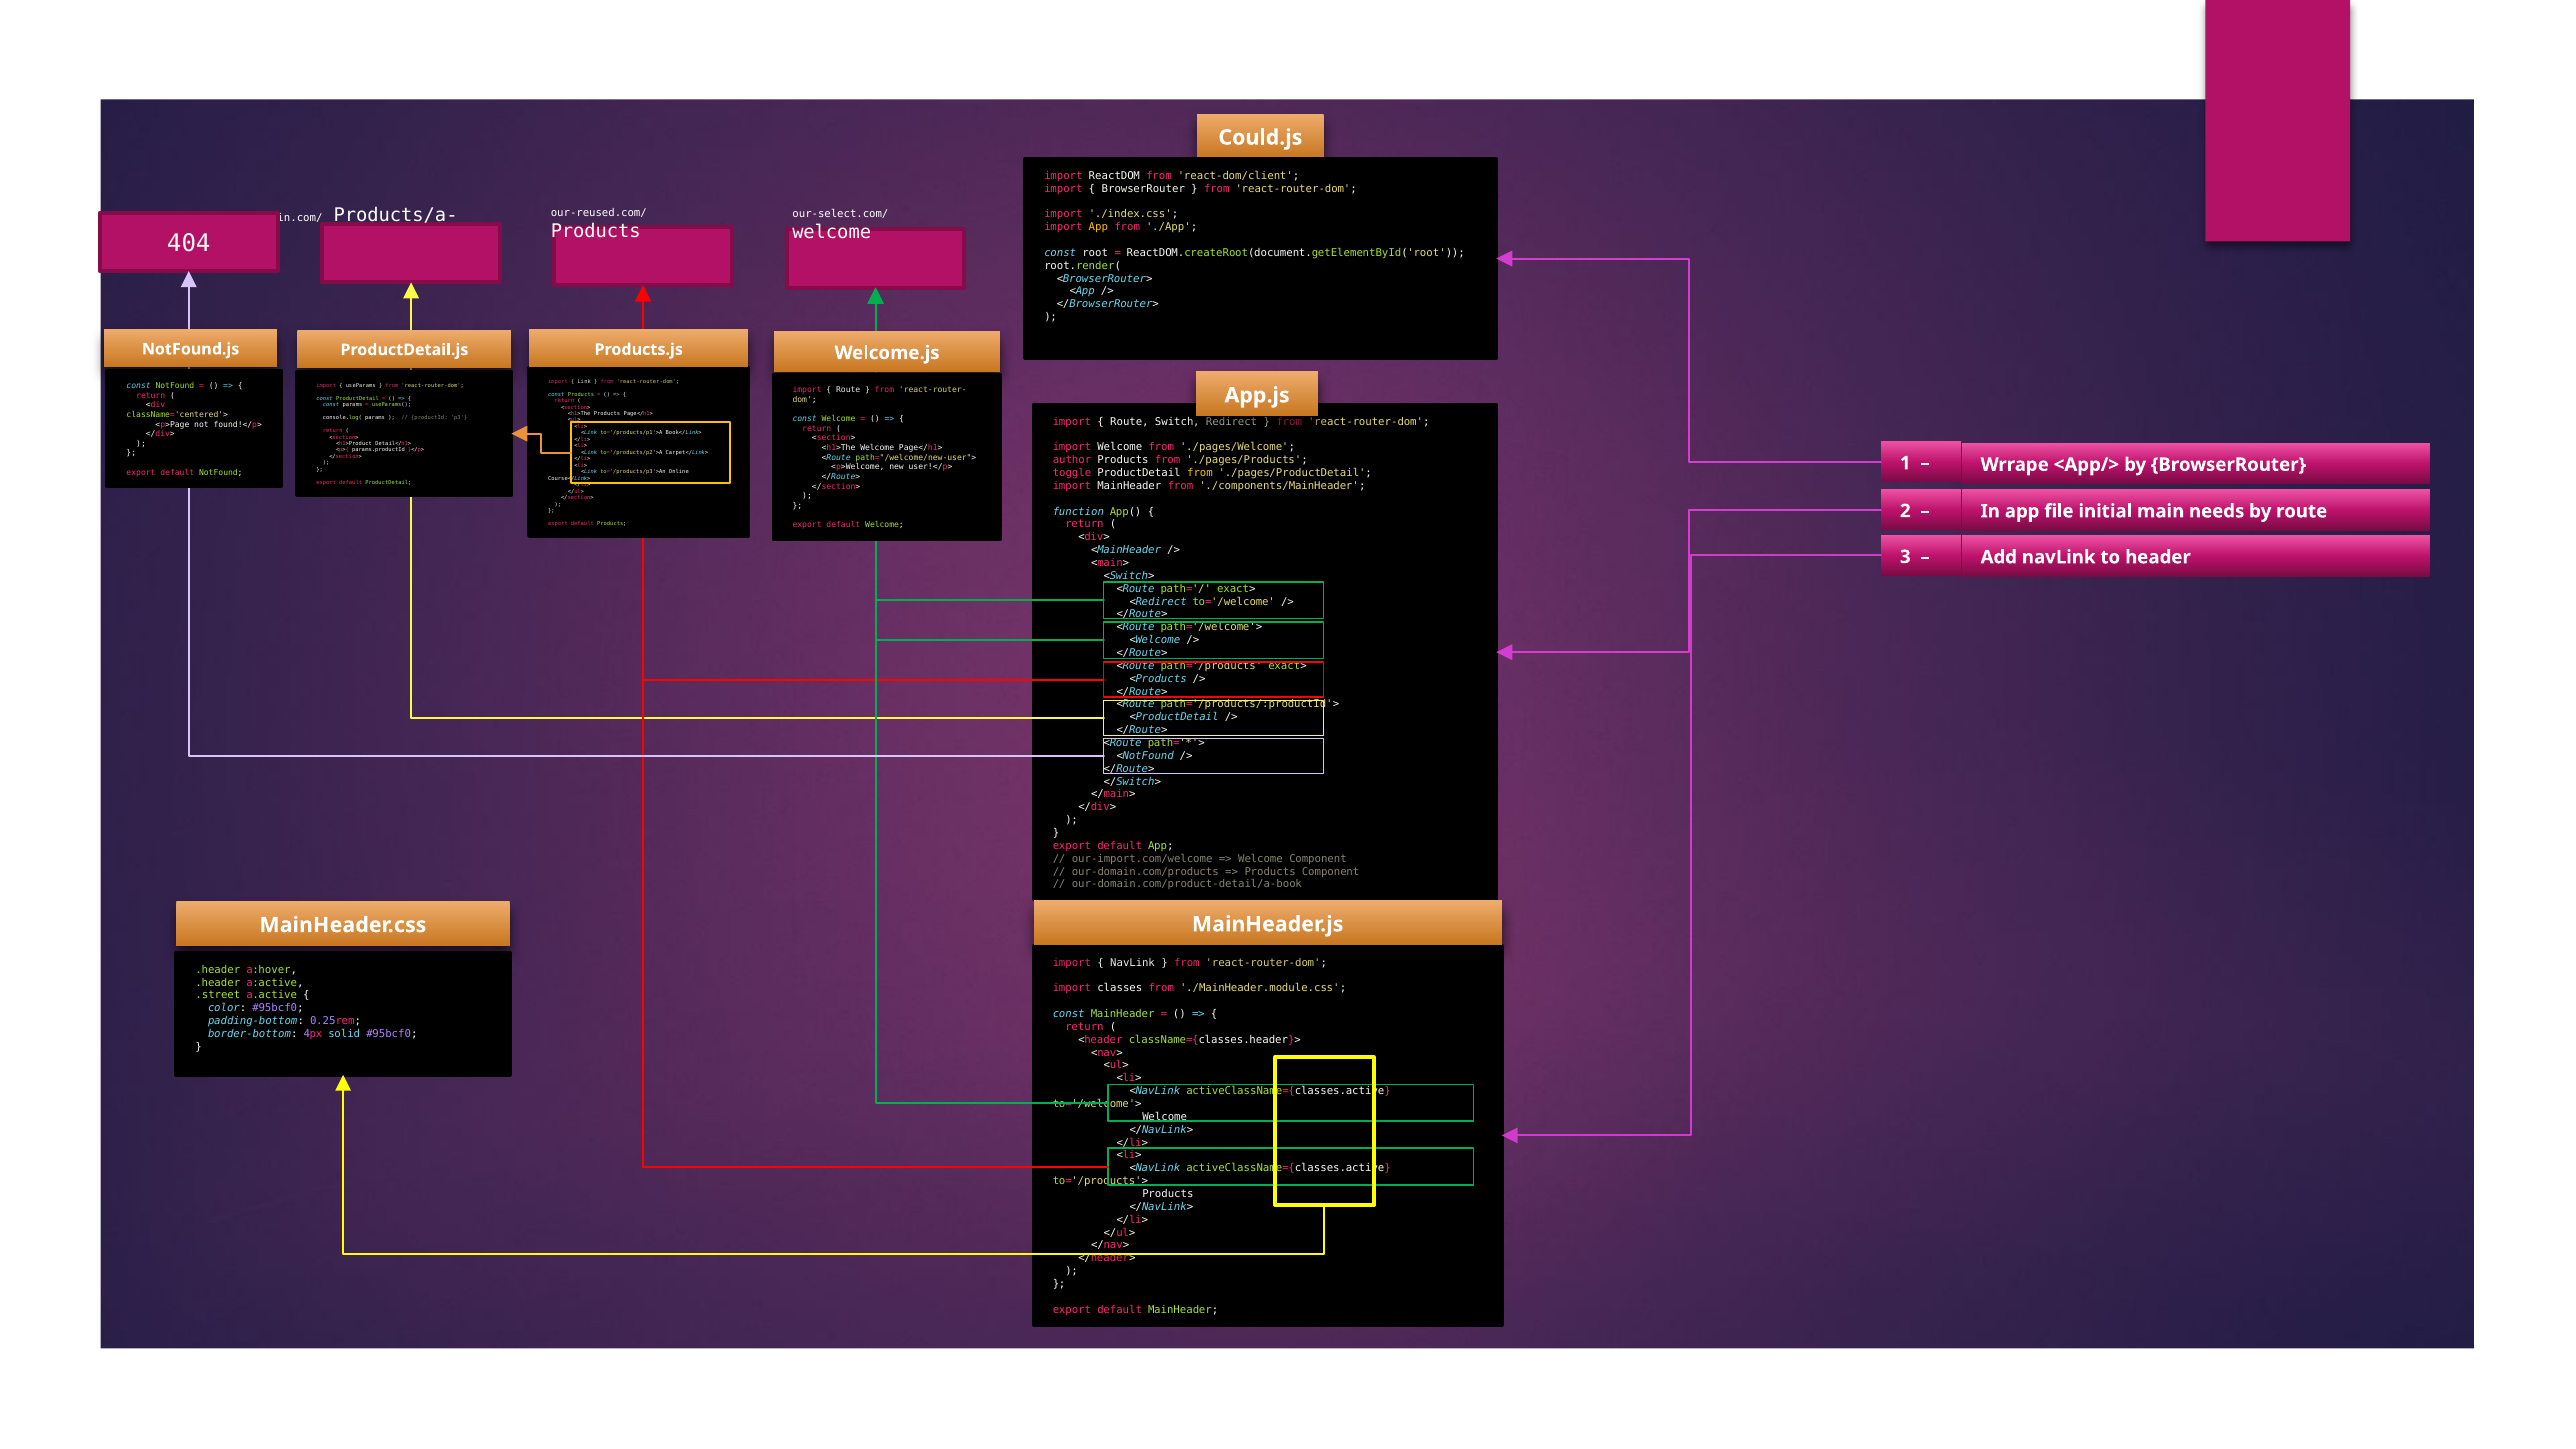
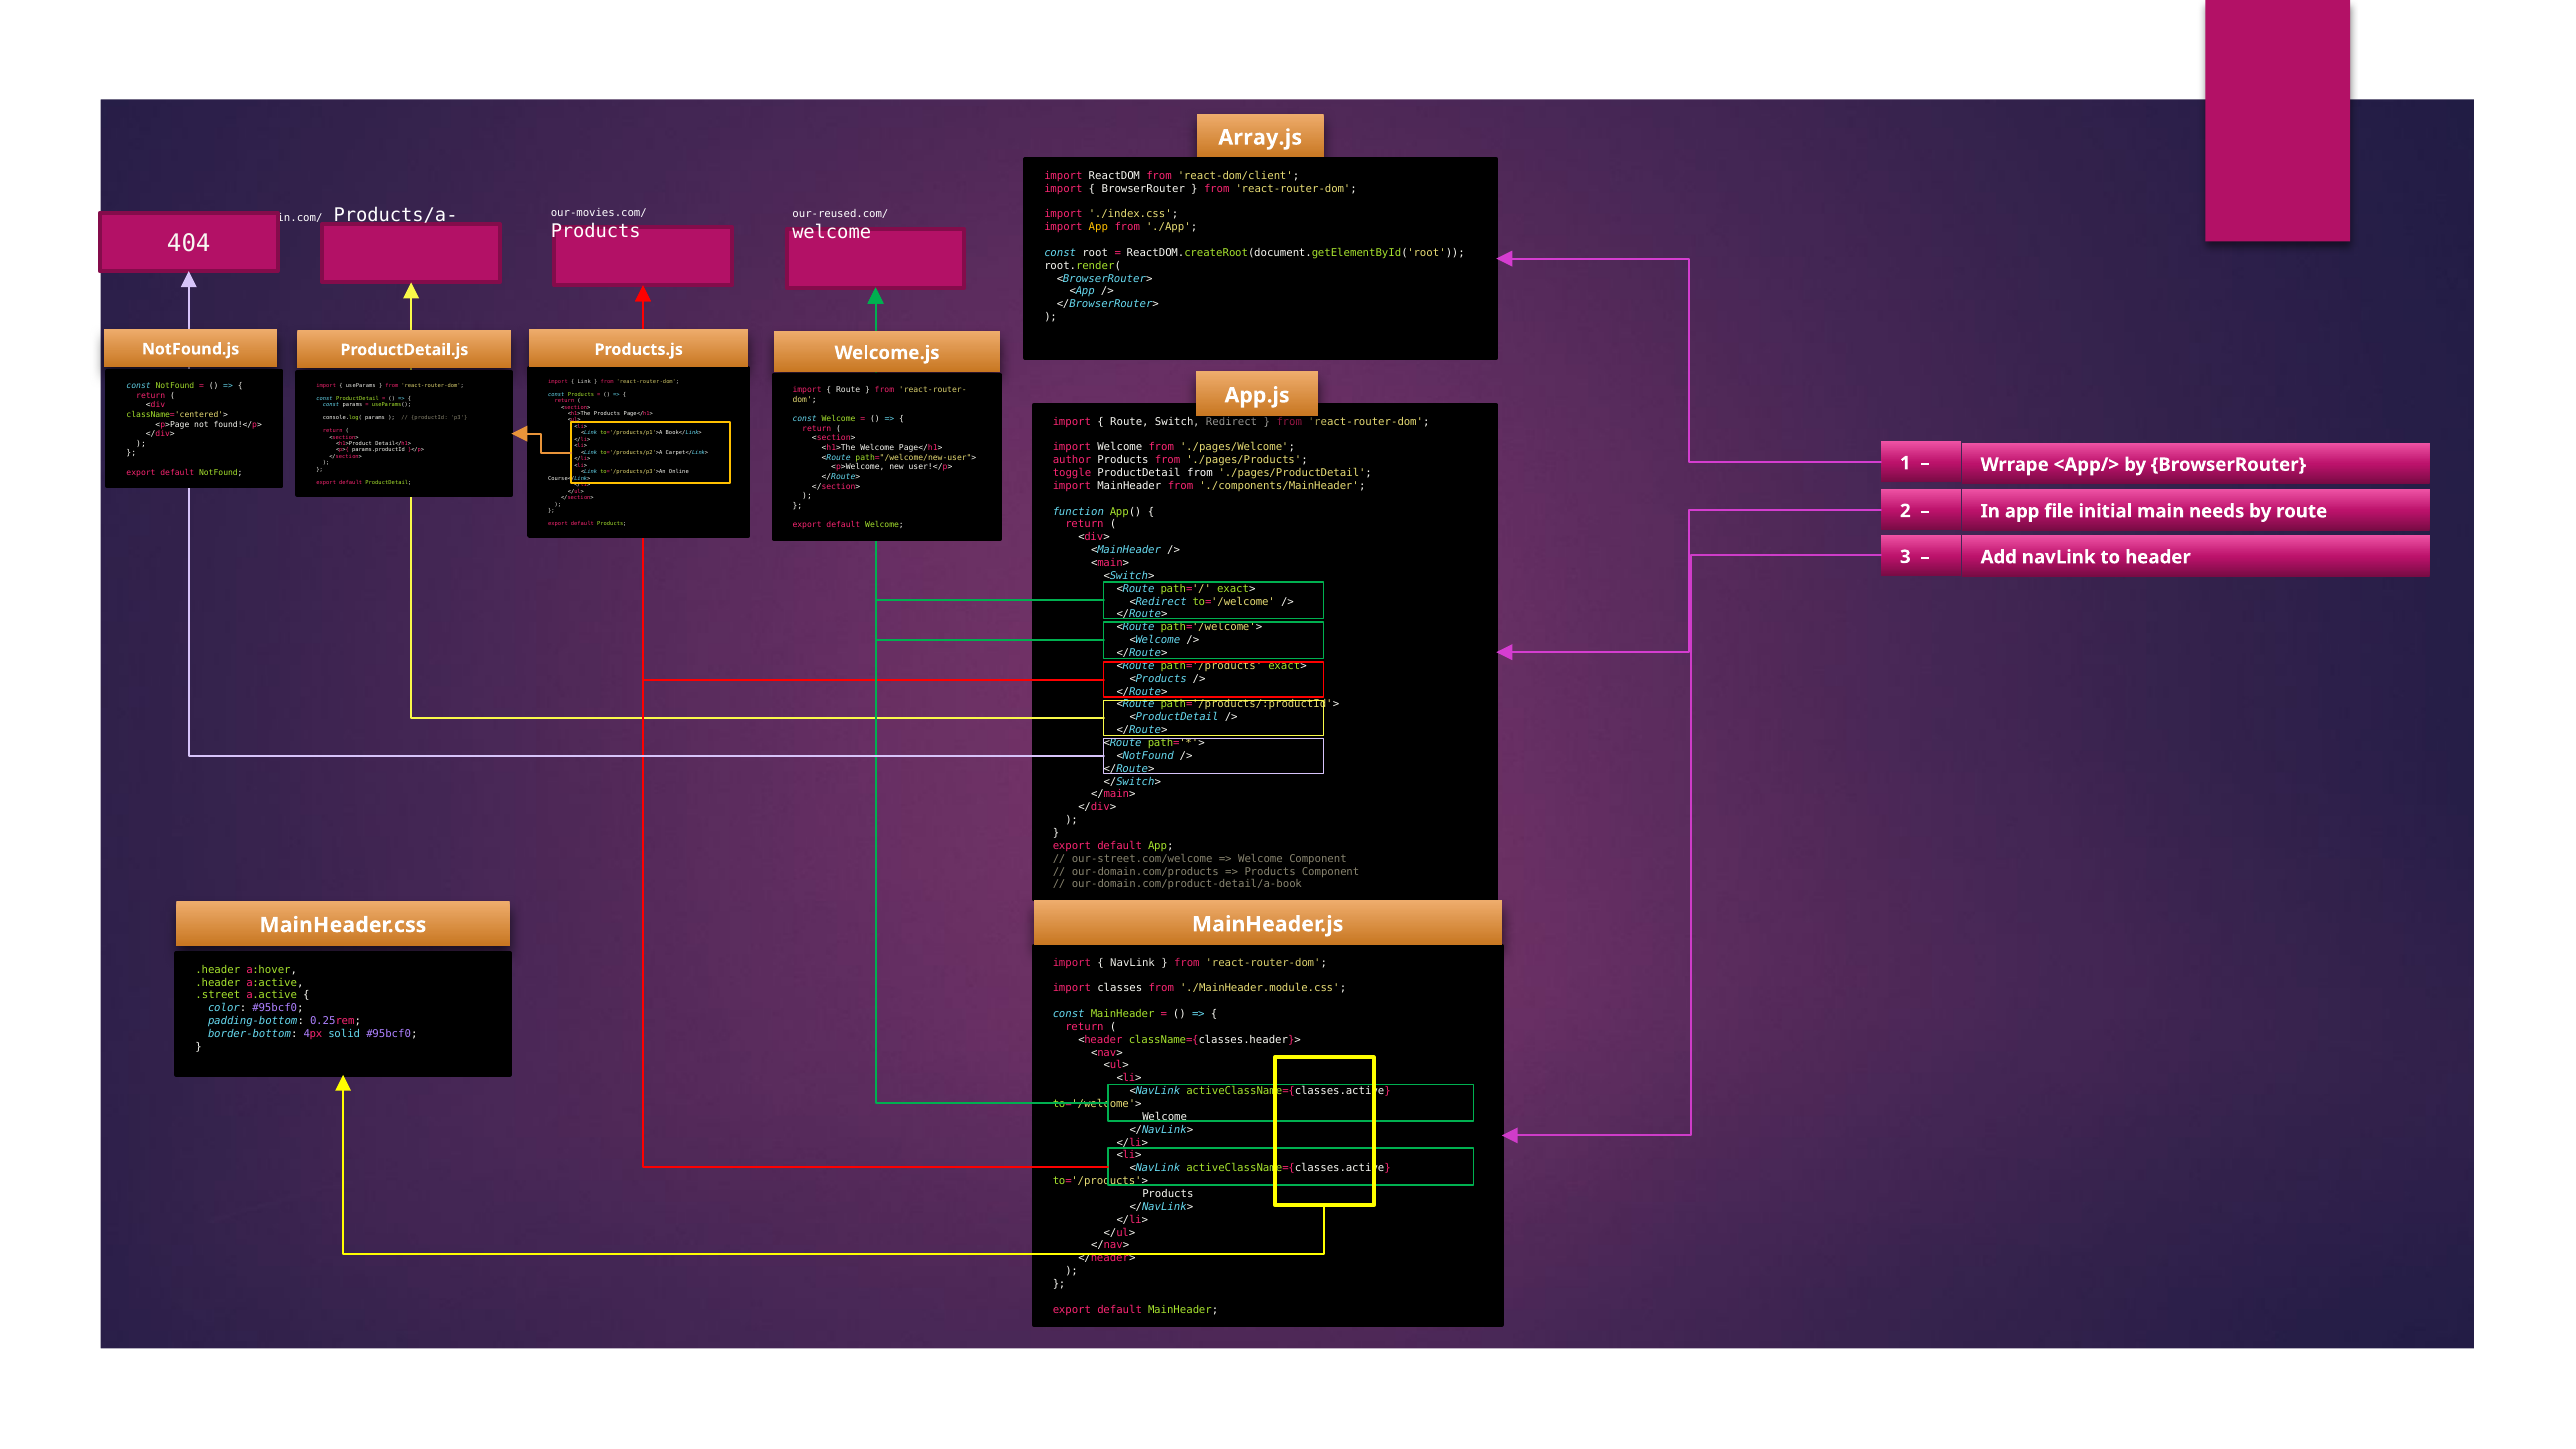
Could.js: Could.js -> Array.js (1260, 138)
our-reused.com/: our-reused.com/ -> our-movies.com/ (599, 213)
our-select.com/: our-select.com/ -> our-reused.com/ (840, 214)
from colour: yellow -> white (1200, 473)
our-import.com/welcome: our-import.com/welcome -> our-street.com/welcome (1142, 859)
